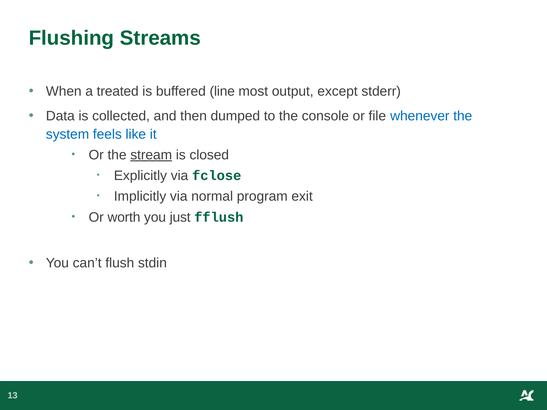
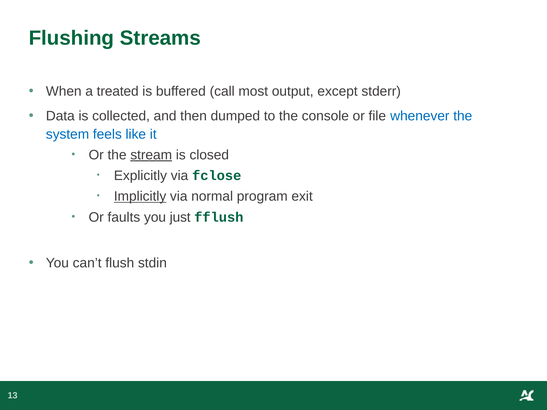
line: line -> call (222, 91)
Implicitly underline: none -> present (140, 197)
worth: worth -> faults (124, 217)
